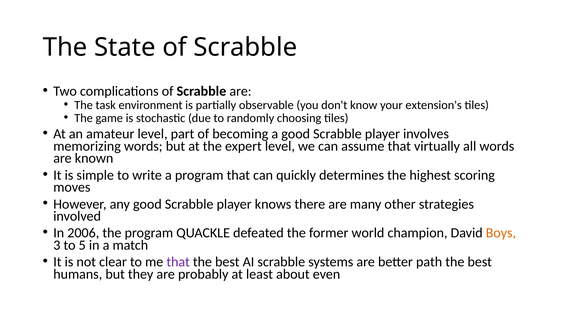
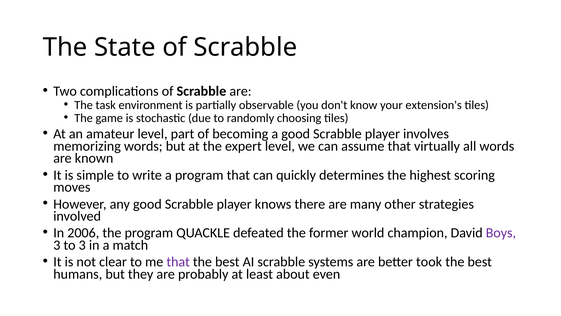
Boys colour: orange -> purple (501, 233)
to 5: 5 -> 3 (82, 245)
path: path -> took (429, 262)
